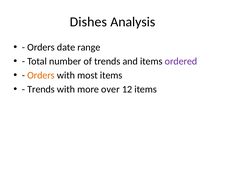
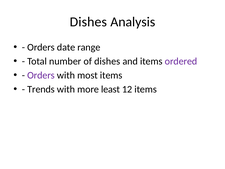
of trends: trends -> dishes (107, 61)
Orders colour: orange -> purple (41, 75)
over: over -> least (111, 89)
